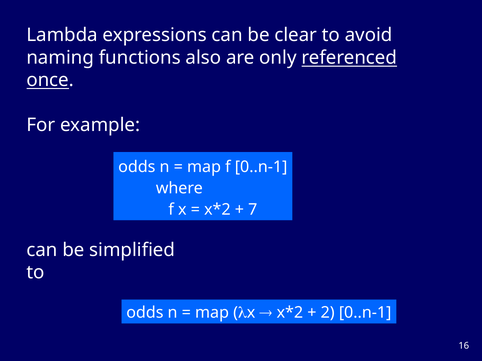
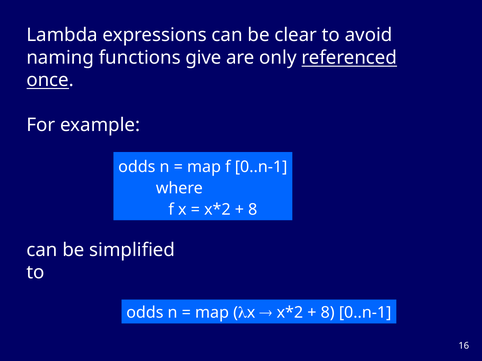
also: also -> give (204, 58)
7: 7 -> 8 (253, 210)
2: 2 -> 8 (328, 313)
